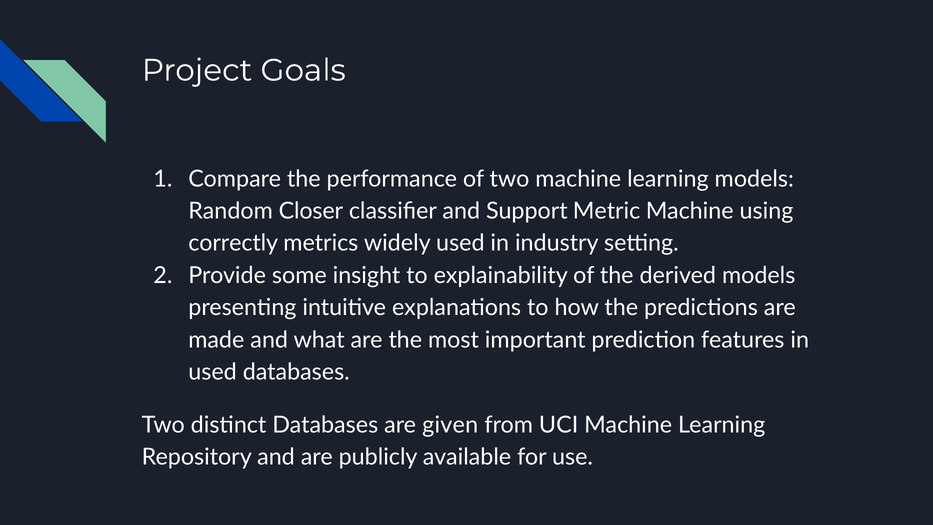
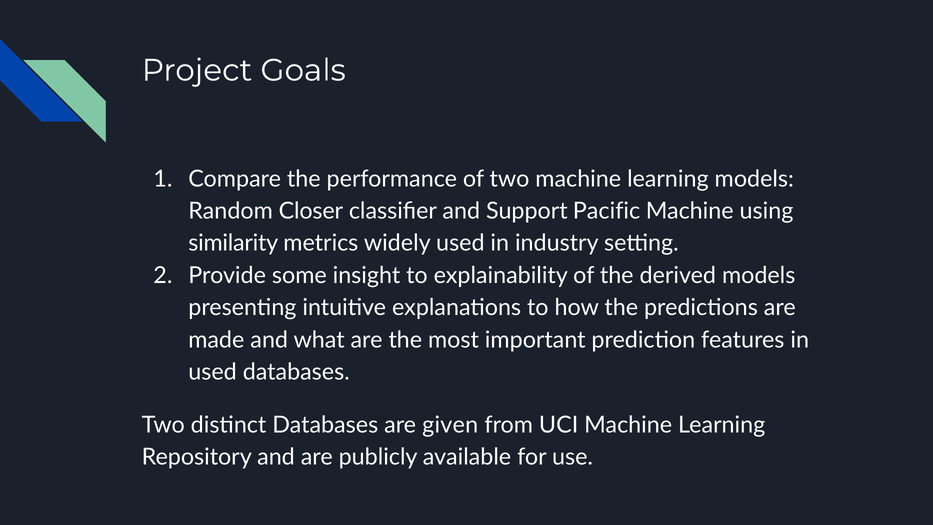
Metric: Metric -> Pacific (607, 211)
correctly: correctly -> similarity (233, 243)
